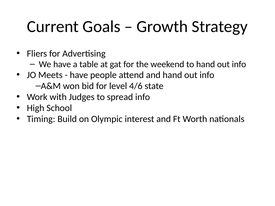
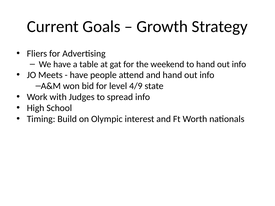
4/6: 4/6 -> 4/9 (136, 86)
